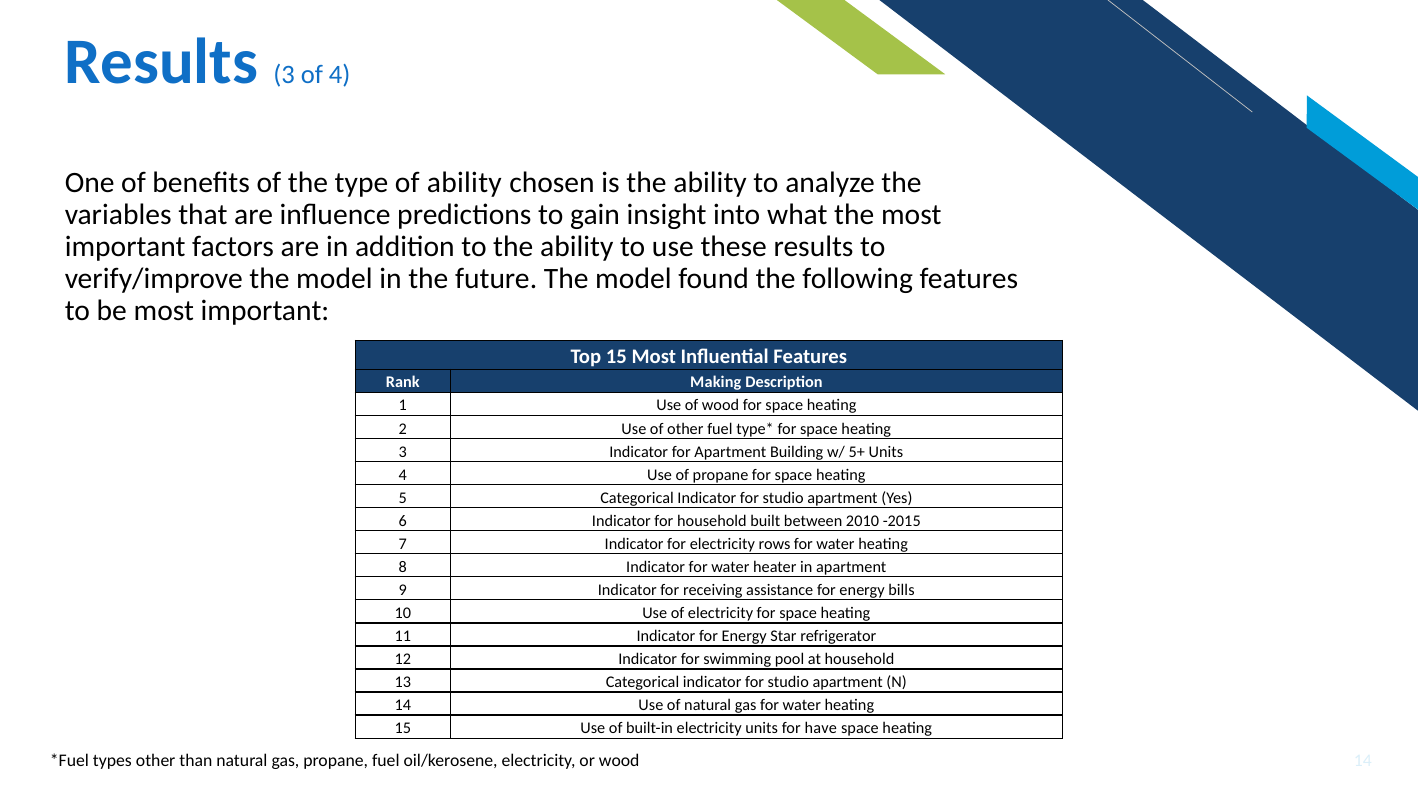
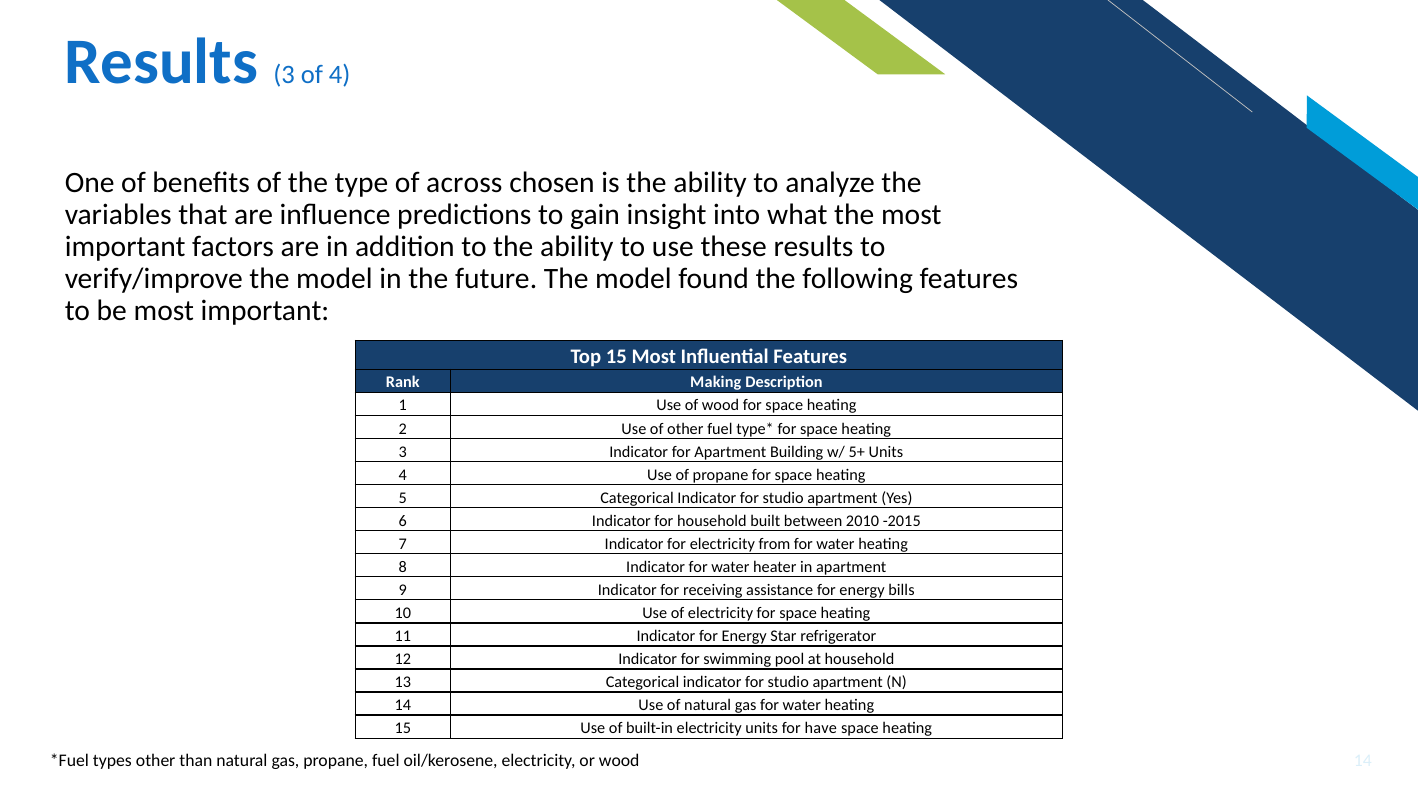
of ability: ability -> across (464, 183)
rows: rows -> from (775, 544)
